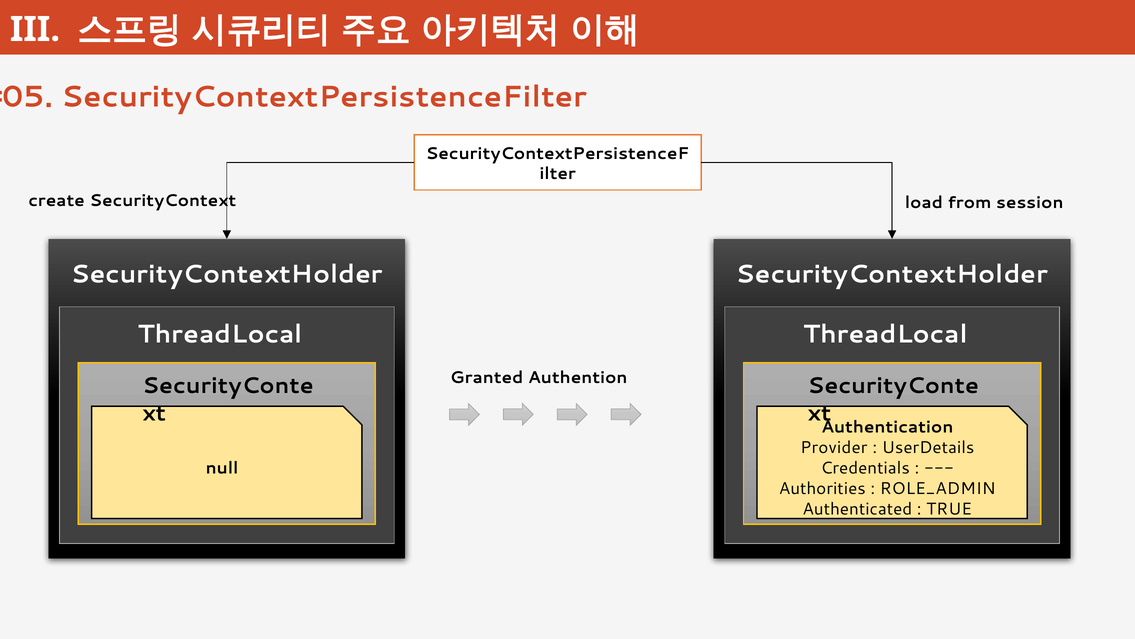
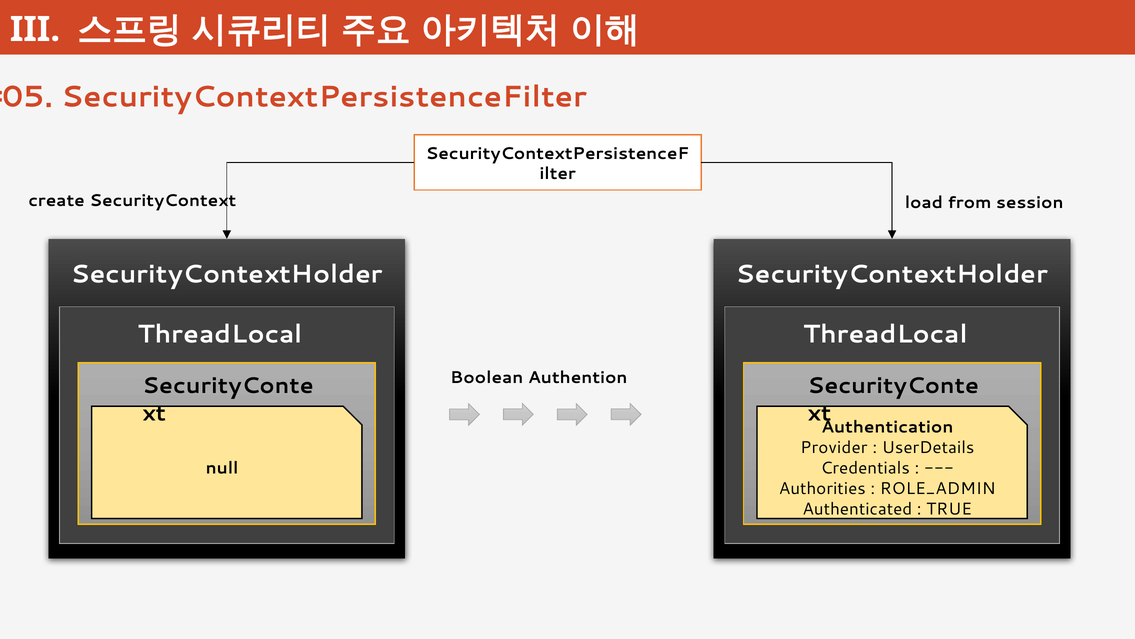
Granted: Granted -> Boolean (487, 377)
